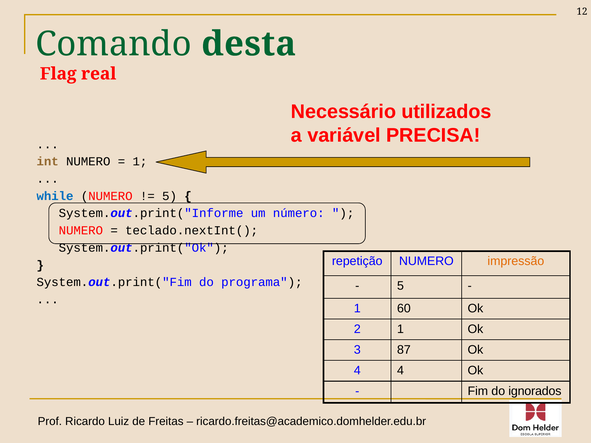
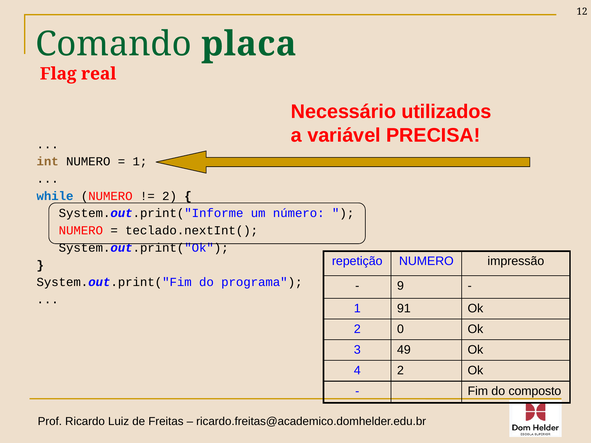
desta: desta -> placa (249, 44)
5: 5 -> 2 (170, 196)
impressão colour: orange -> black (516, 261)
5: 5 -> 9 (400, 286)
60: 60 -> 91 (404, 309)
2 1: 1 -> 0 (400, 329)
87: 87 -> 49 (404, 350)
4 4: 4 -> 2 (400, 371)
ignorados: ignorados -> composto (535, 391)
